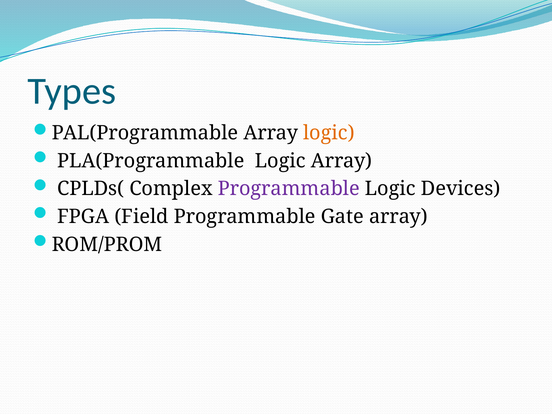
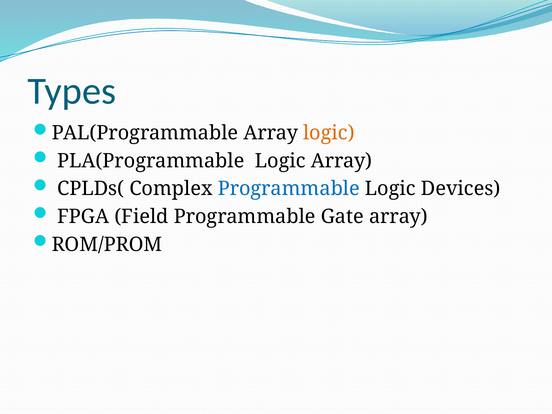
Programmable colour: purple -> blue (289, 189)
